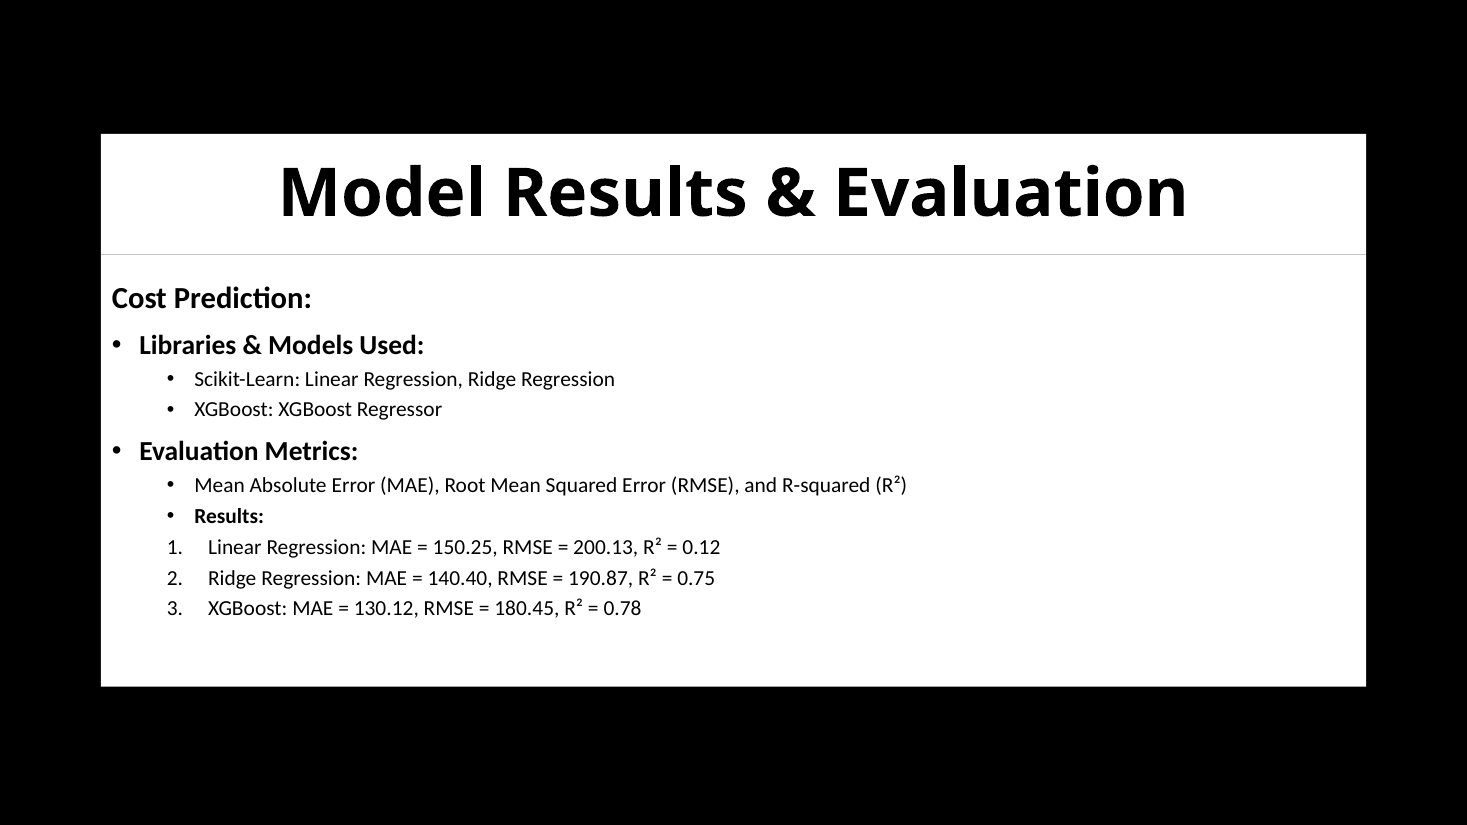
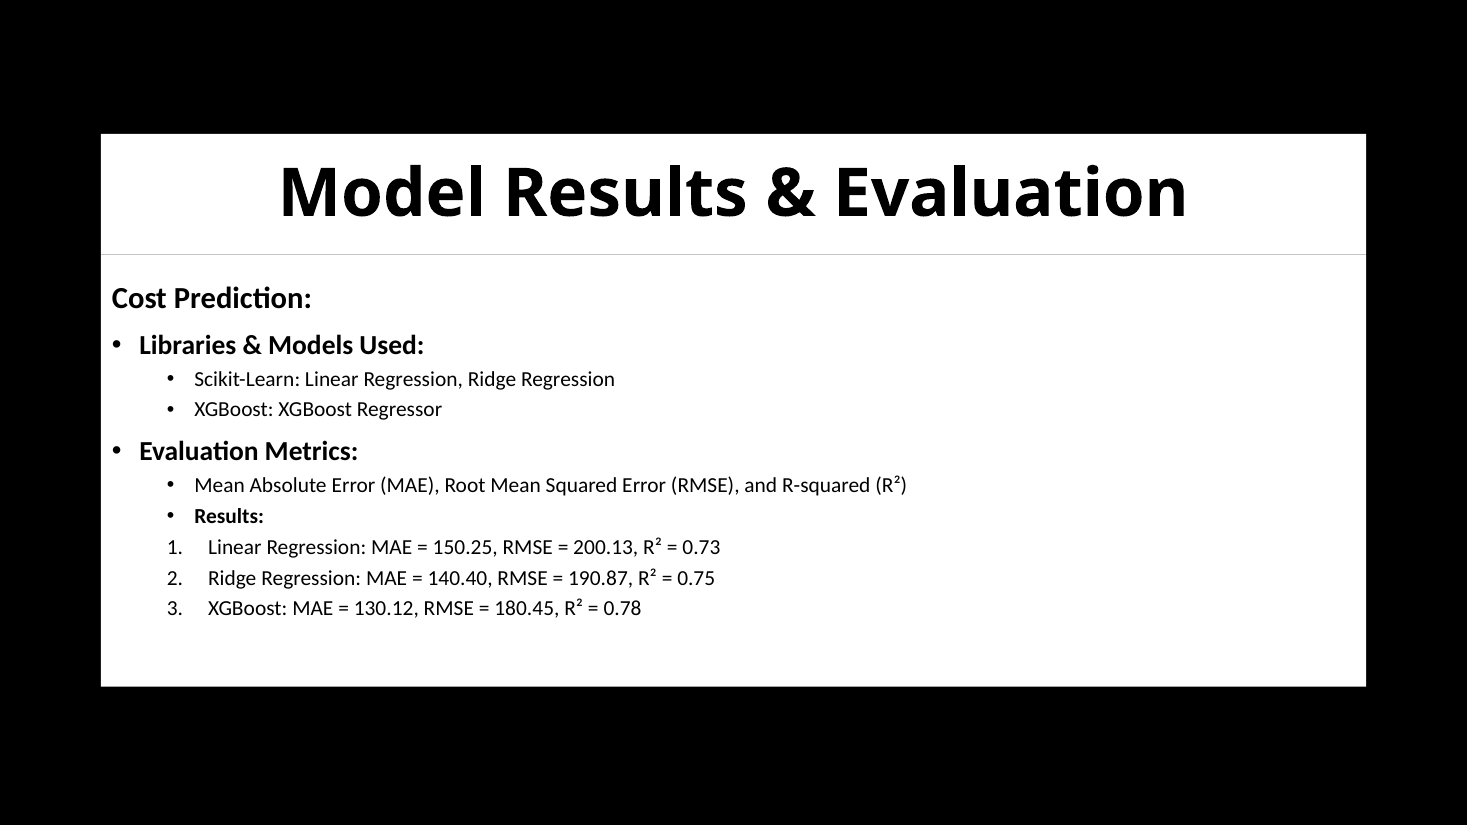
0.12: 0.12 -> 0.73 (701, 547)
